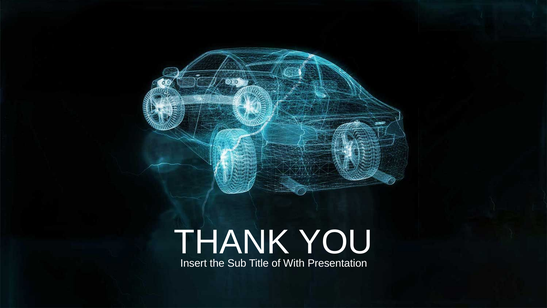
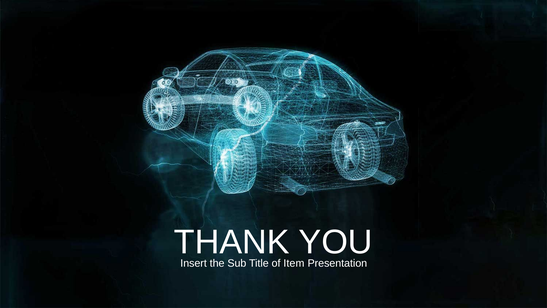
With: With -> Item (294, 263)
